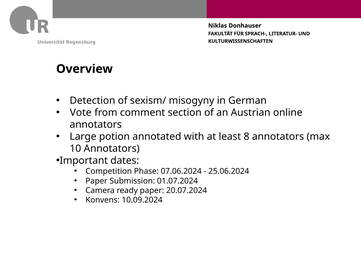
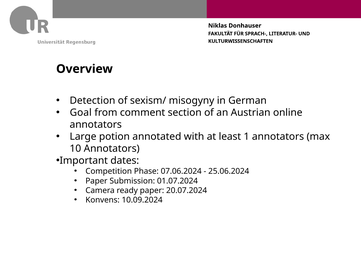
Vote: Vote -> Goal (81, 113)
8: 8 -> 1 (247, 137)
